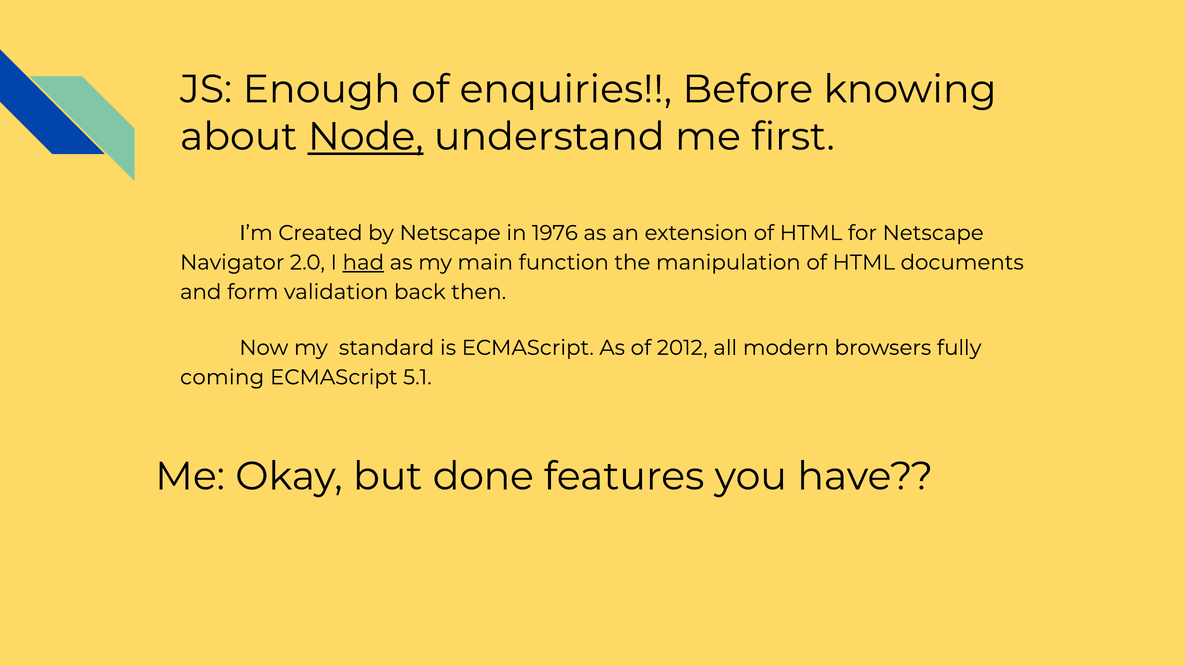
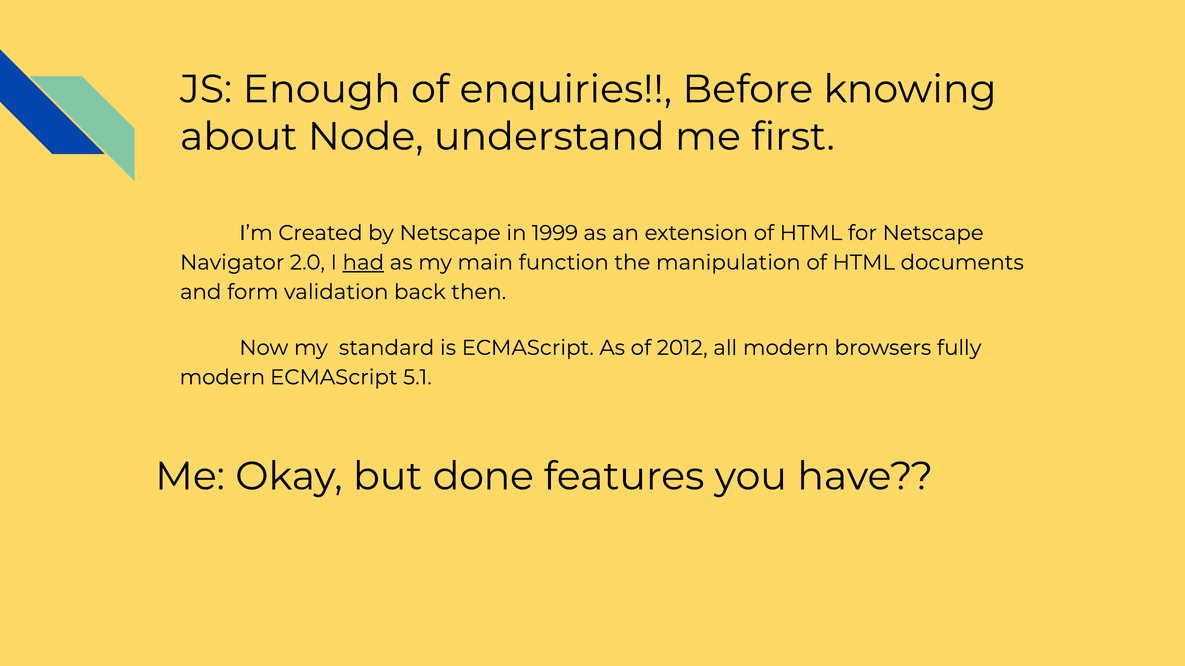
Node underline: present -> none (366, 137)
1976: 1976 -> 1999 (555, 233)
coming: coming -> modern (222, 378)
